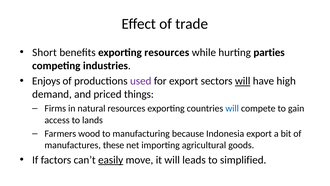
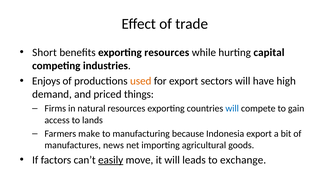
parties: parties -> capital (269, 52)
used colour: purple -> orange (141, 81)
will underline: present -> none (243, 81)
wood: wood -> make (89, 133)
these: these -> news (113, 145)
simplified: simplified -> exchange (243, 160)
